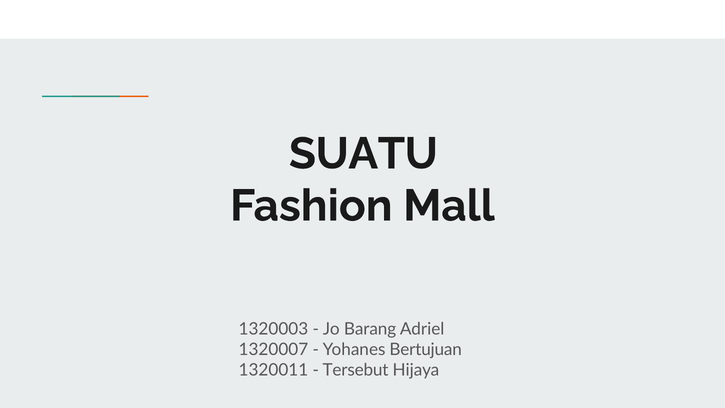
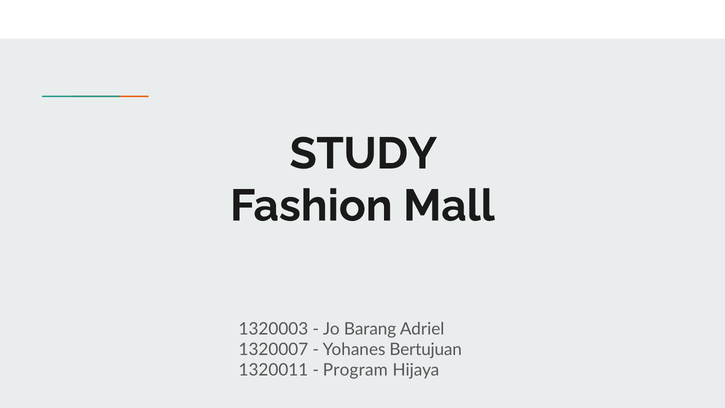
SUATU: SUATU -> STUDY (363, 154)
Tersebut: Tersebut -> Program (355, 370)
